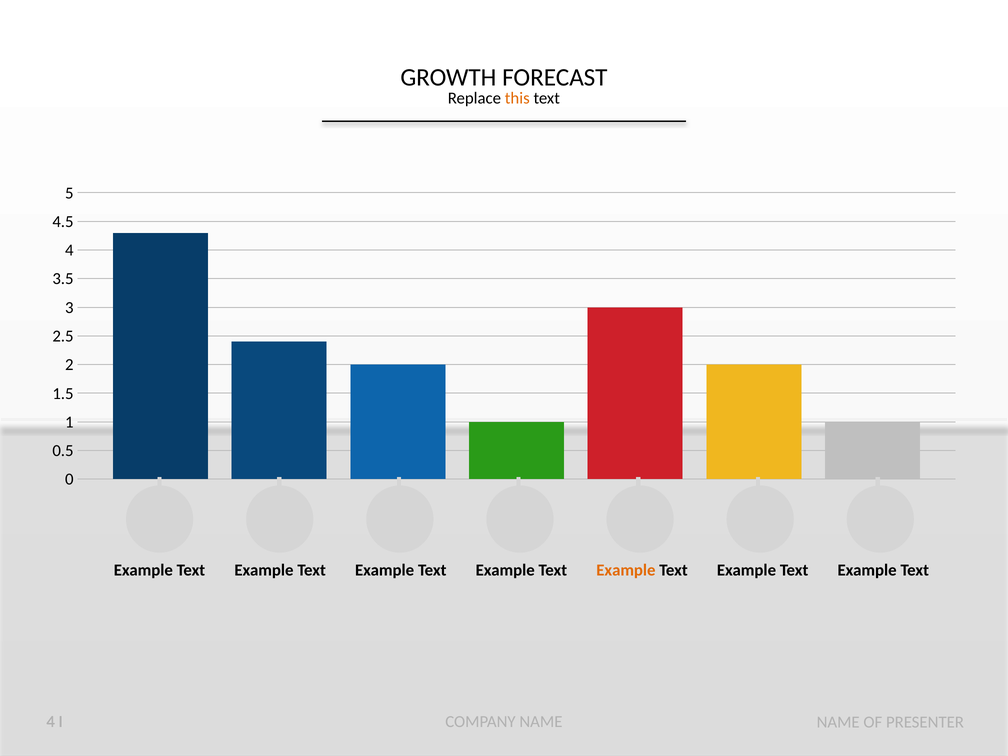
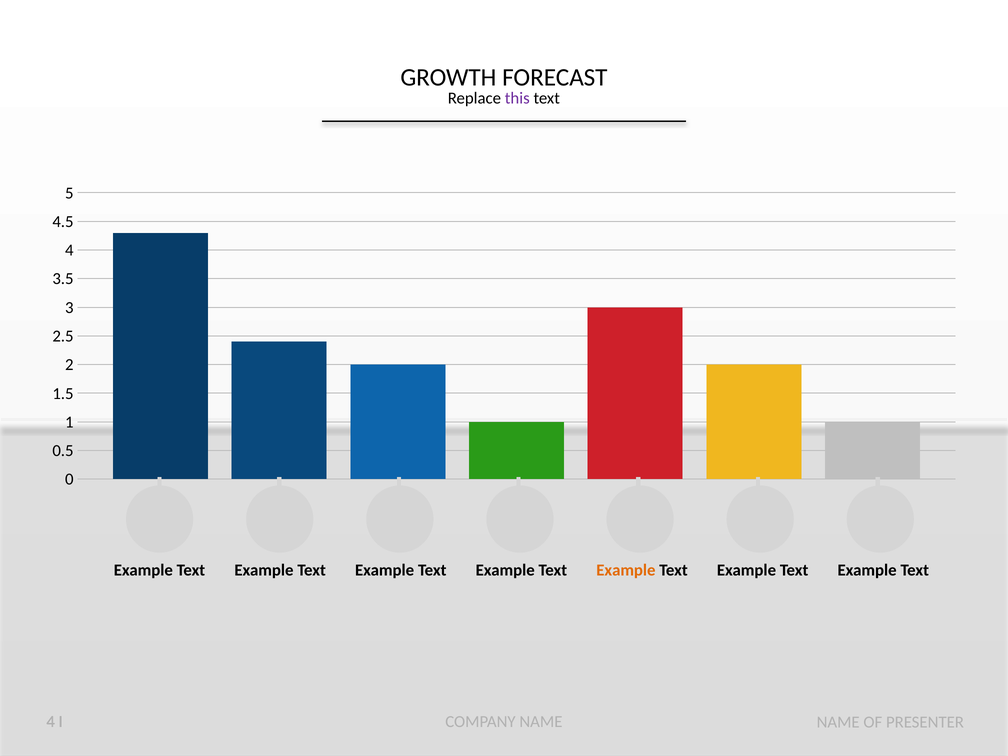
this colour: orange -> purple (517, 98)
